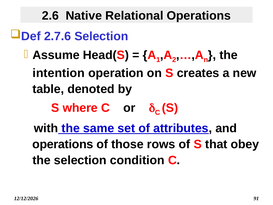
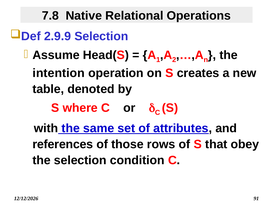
2.6: 2.6 -> 7.8 (50, 16)
2.7.6: 2.7.6 -> 2.9.9 (58, 36)
operations: operations -> references (63, 144)
